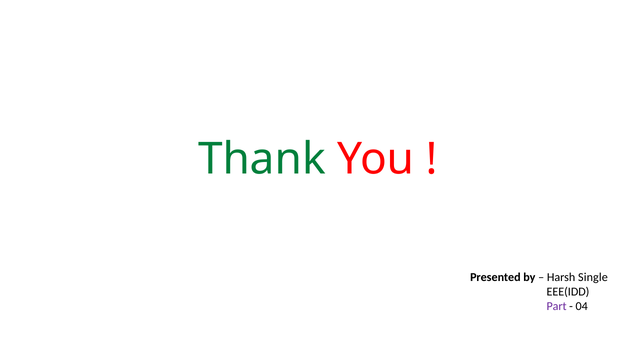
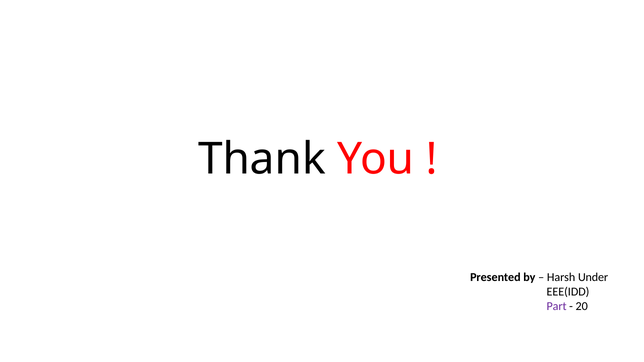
Thank colour: green -> black (262, 159)
Single: Single -> Under (593, 278)
04: 04 -> 20 (582, 307)
